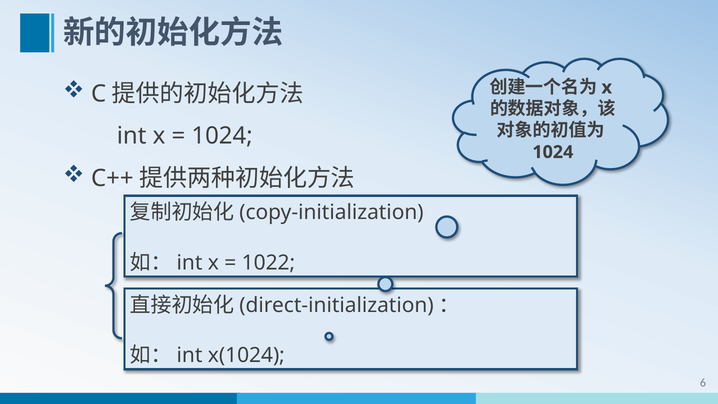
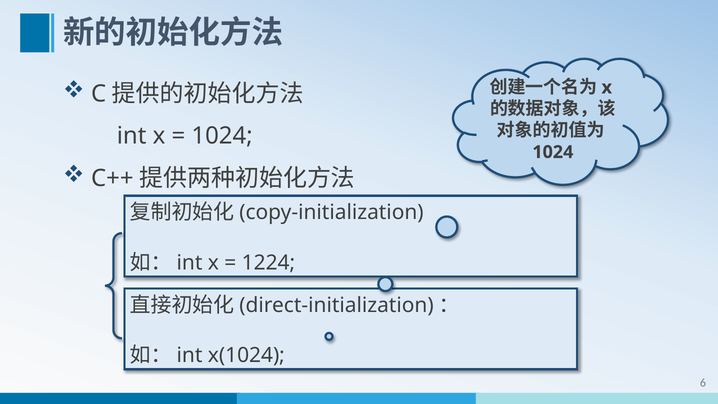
1022: 1022 -> 1224 (268, 263)
